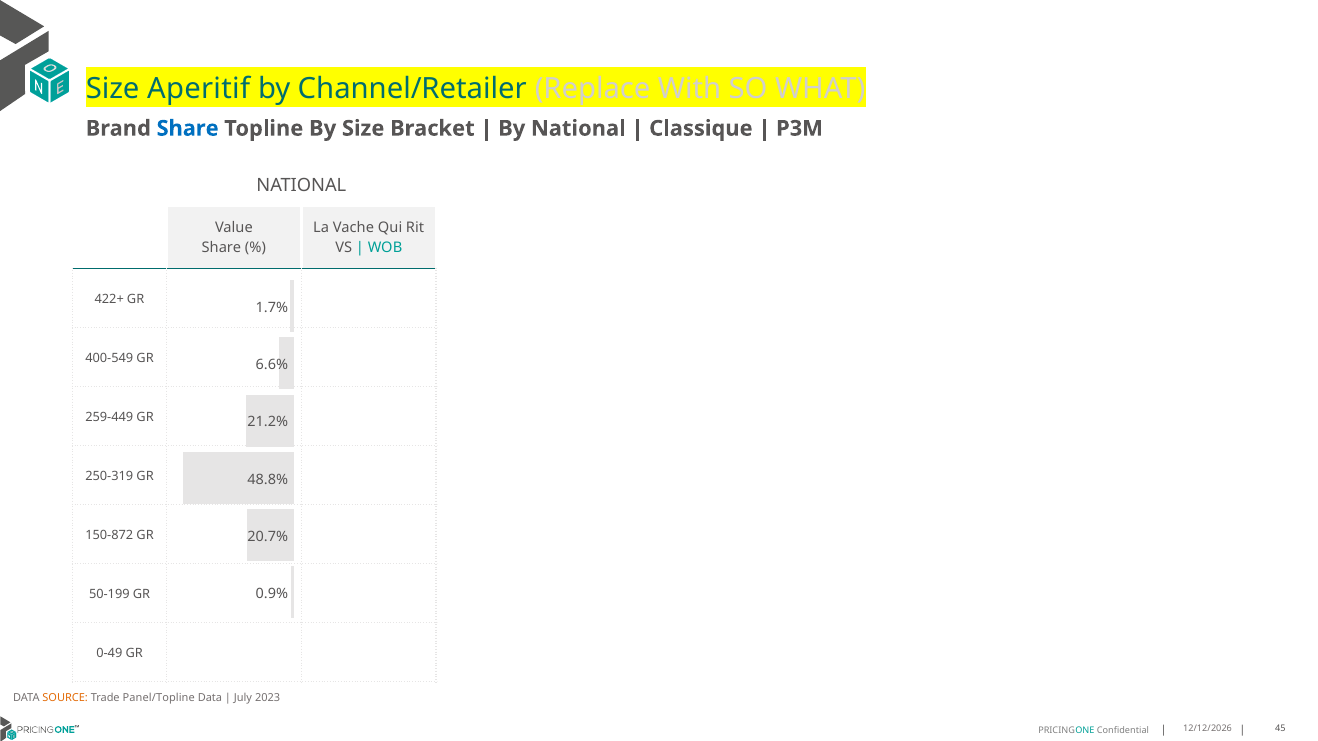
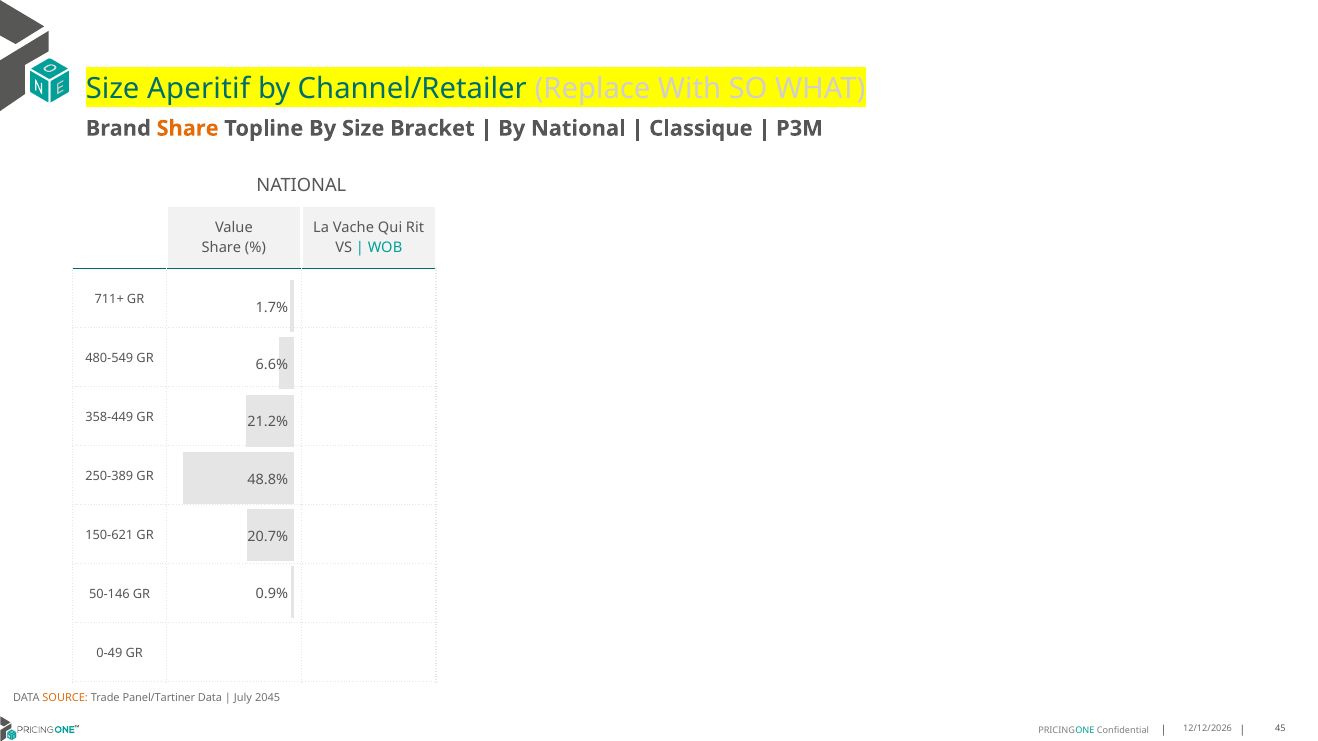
Share colour: blue -> orange (188, 128)
422+: 422+ -> 711+ (109, 299)
400-549: 400-549 -> 480-549 (109, 358)
259-449: 259-449 -> 358-449 (109, 417)
250-319: 250-319 -> 250-389 (109, 476)
150-872: 150-872 -> 150-621 (109, 535)
50-199: 50-199 -> 50-146 (109, 594)
Panel/Topline: Panel/Topline -> Panel/Tartiner (159, 698)
2023: 2023 -> 2045 (268, 698)
